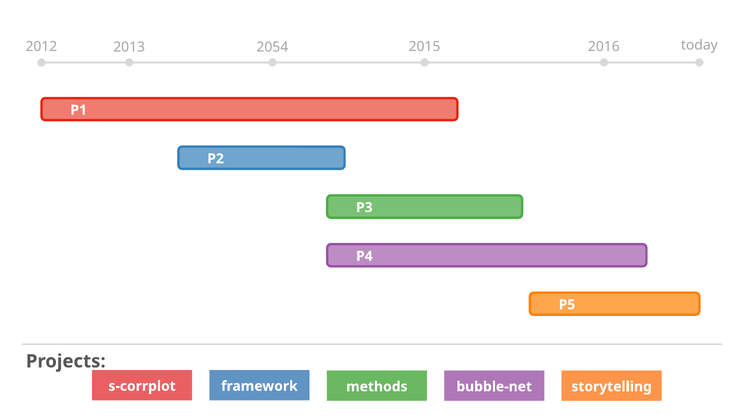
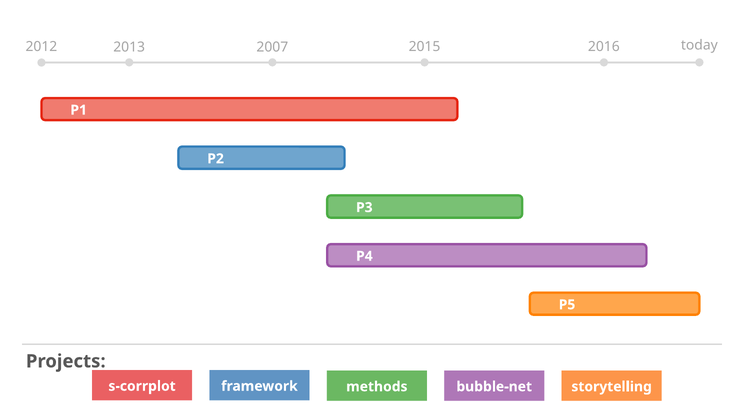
2054: 2054 -> 2007 (272, 47)
